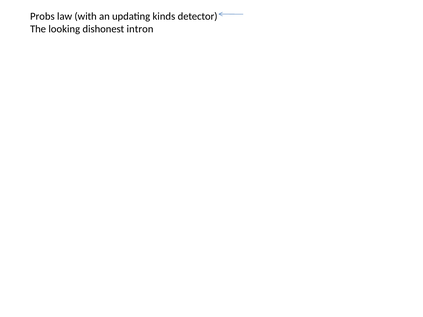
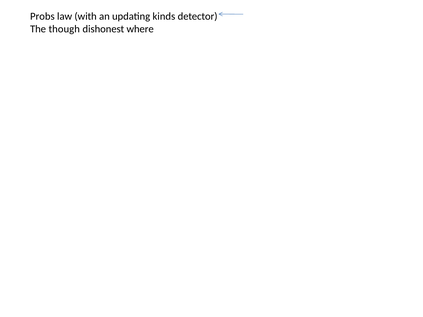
looking: looking -> though (64, 29)
intron: intron -> where (140, 29)
